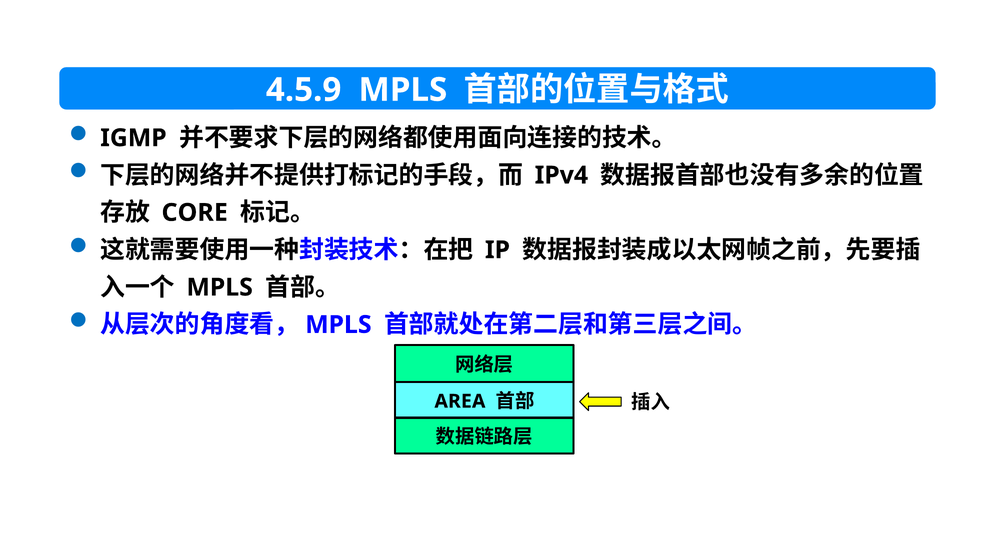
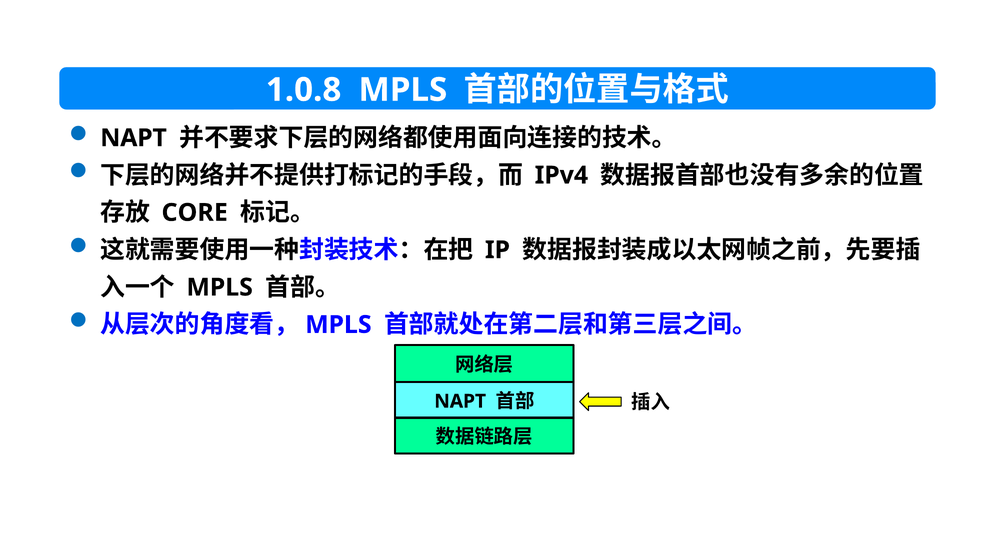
4.5.9: 4.5.9 -> 1.0.8 (304, 90)
IGMP: IGMP -> NAPT (134, 138)
AREA: AREA -> NAPT (460, 401)
